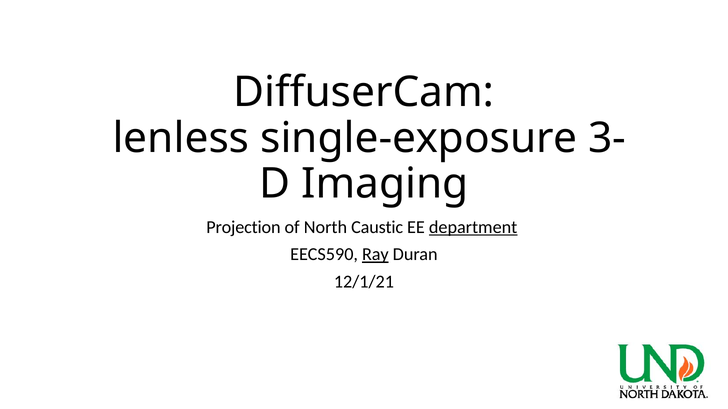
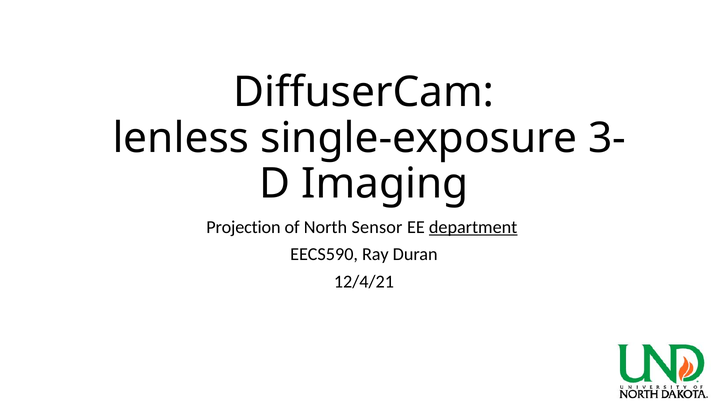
Caustic: Caustic -> Sensor (377, 228)
Ray underline: present -> none (375, 255)
12/1/21: 12/1/21 -> 12/4/21 (364, 282)
